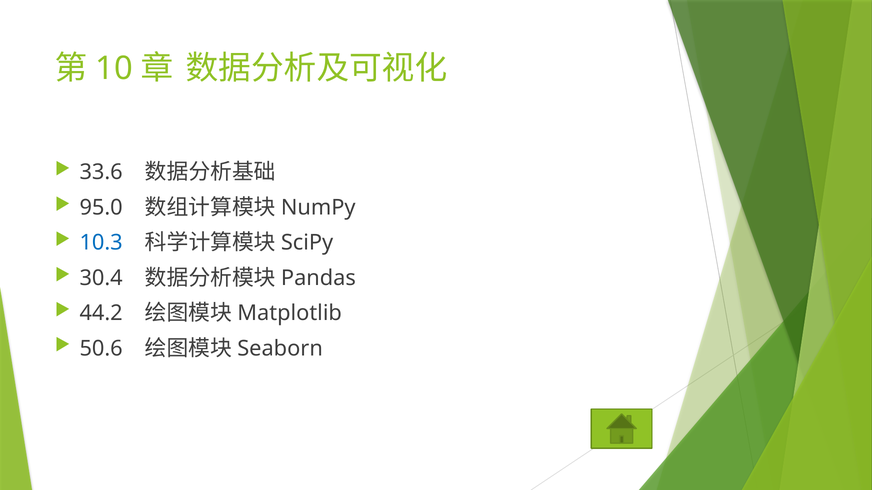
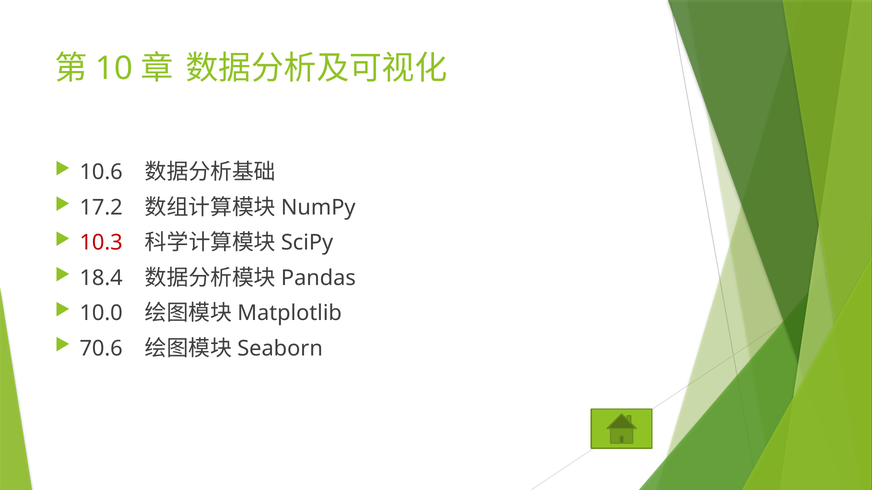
33.6: 33.6 -> 10.6 (101, 172)
95.0: 95.0 -> 17.2 (101, 208)
10.3 colour: blue -> red (101, 243)
30.4: 30.4 -> 18.4 (101, 278)
44.2: 44.2 -> 10.0 (101, 313)
50.6: 50.6 -> 70.6 (101, 349)
